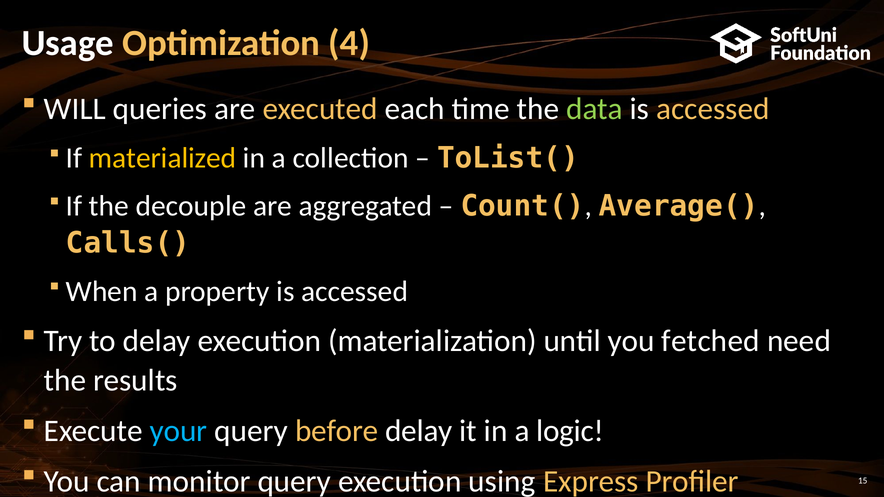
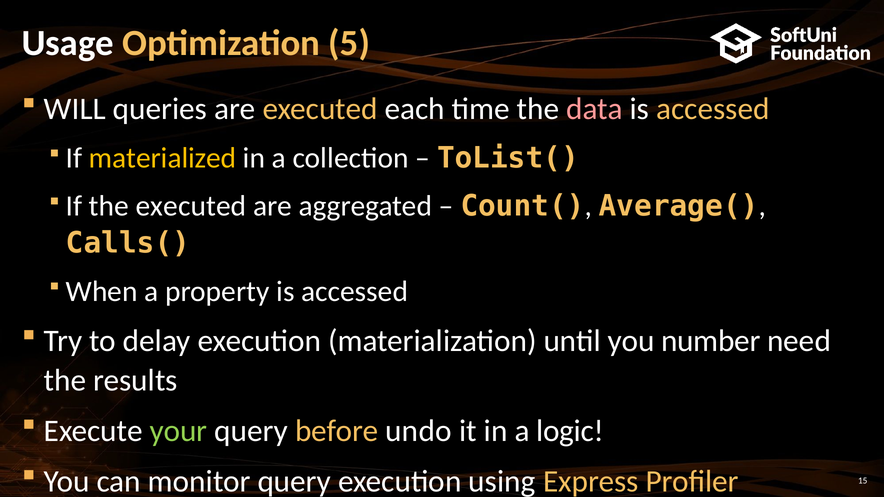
4: 4 -> 5 (349, 43)
data colour: light green -> pink (595, 109)
the decouple: decouple -> executed (191, 206)
fetched: fetched -> number (711, 341)
your colour: light blue -> light green (178, 431)
before delay: delay -> undo (419, 431)
